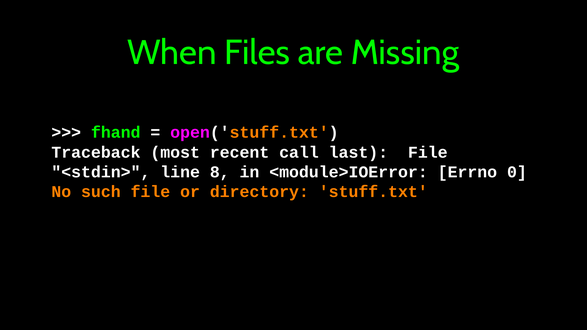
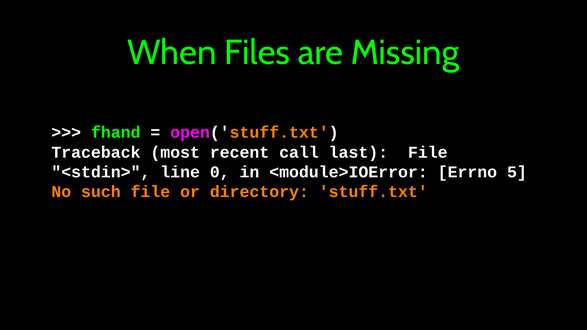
8: 8 -> 0 (220, 172)
0: 0 -> 5 (517, 172)
